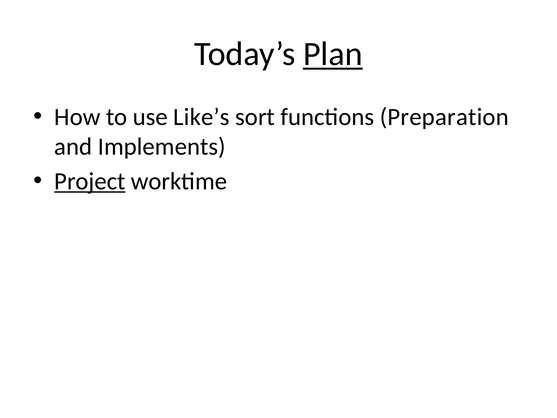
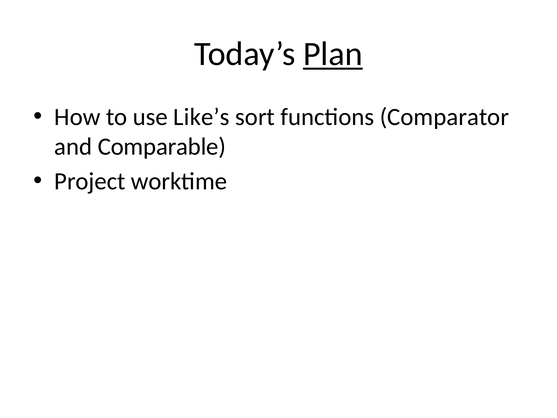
Preparation: Preparation -> Comparator (444, 117)
Implements: Implements -> Comparable (162, 147)
Project underline: present -> none (90, 181)
